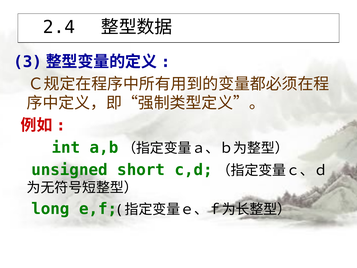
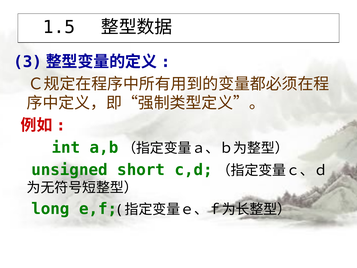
2.4: 2.4 -> 1.5 (59, 27)
